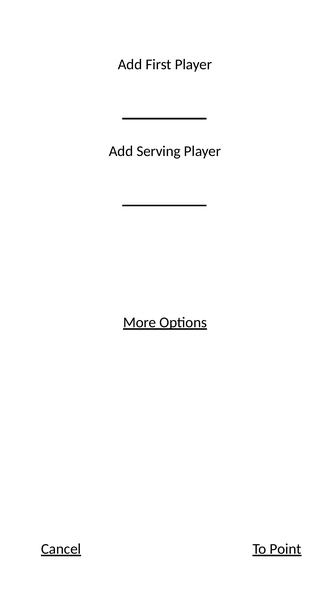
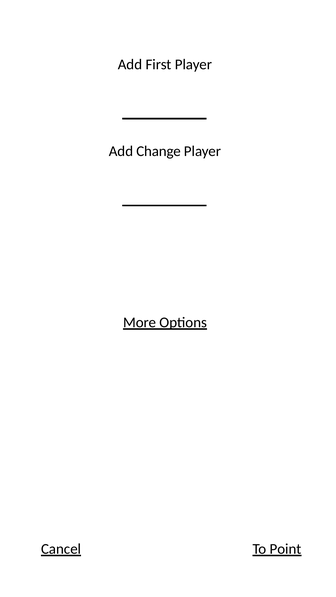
Serving: Serving -> Change (159, 151)
